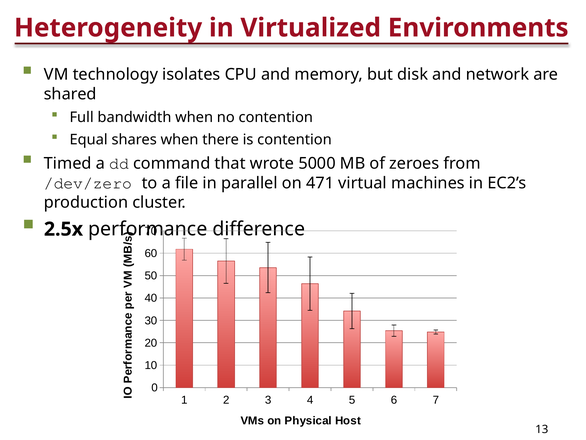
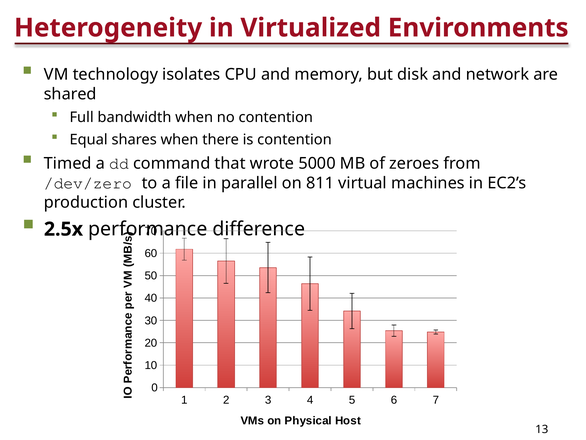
471: 471 -> 811 (320, 183)
